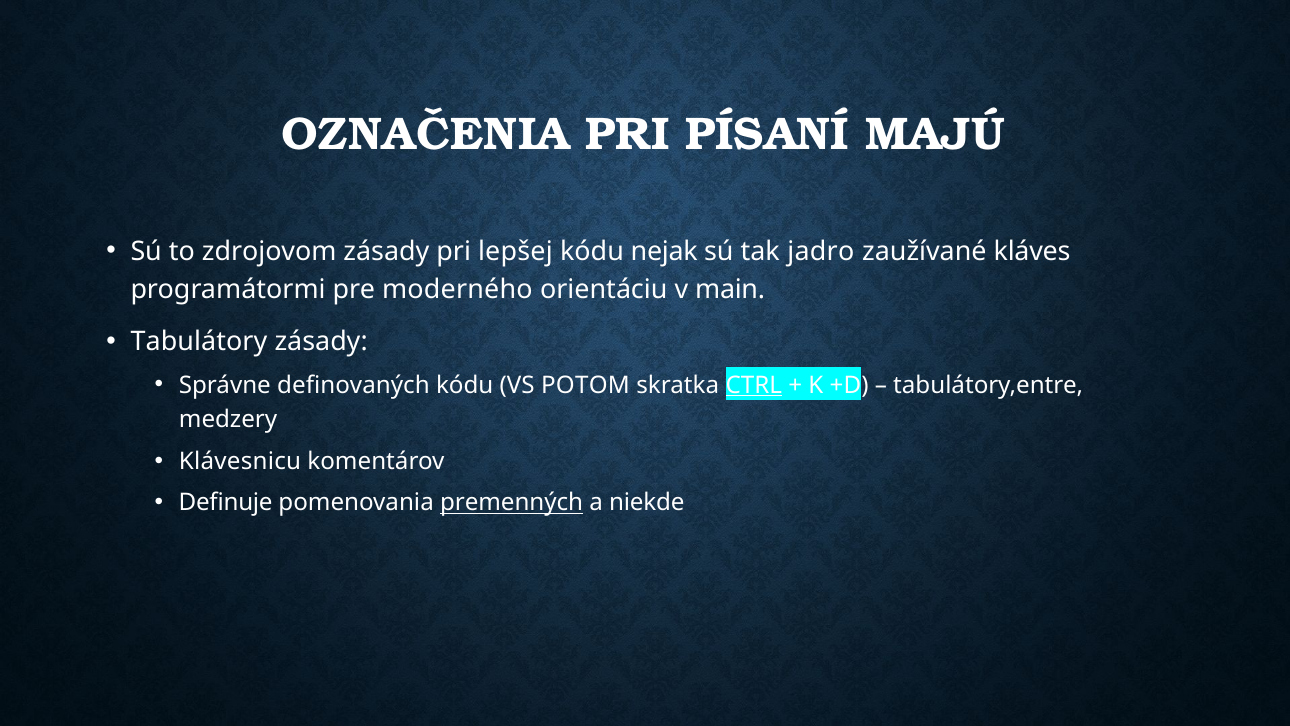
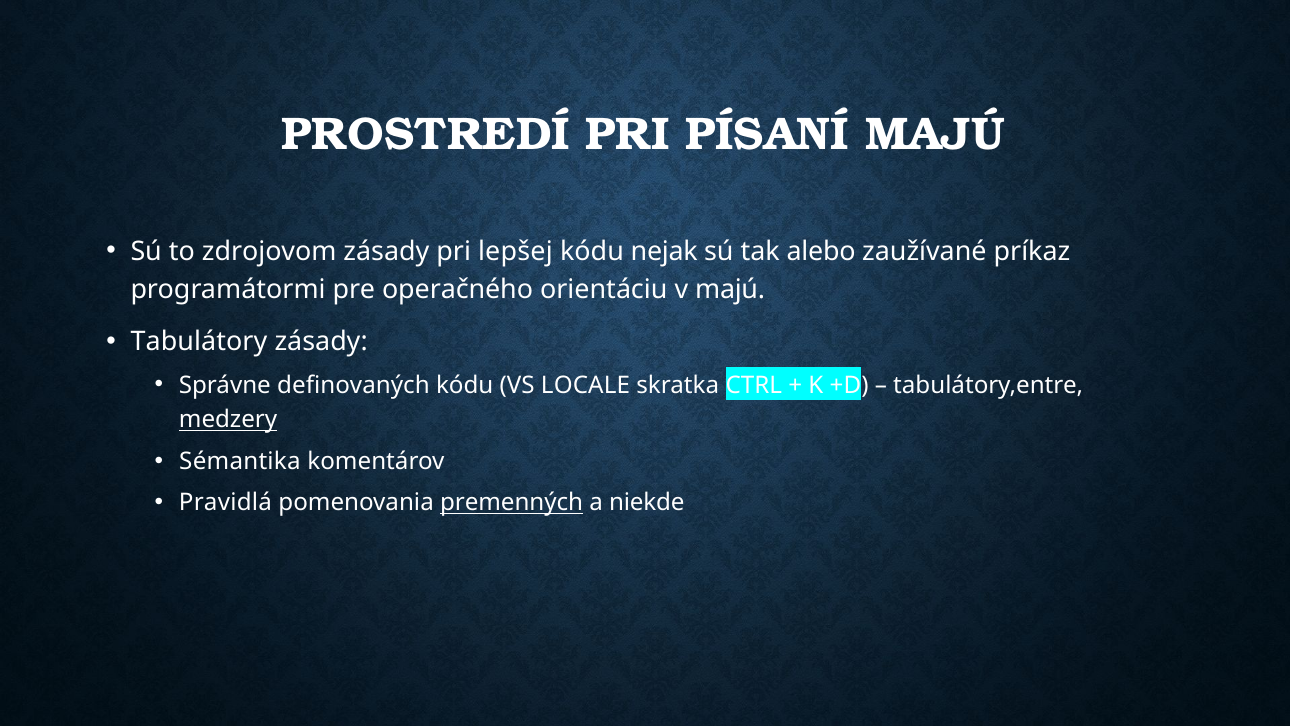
OZNAČENIA: OZNAČENIA -> PROSTREDÍ (426, 134)
jadro: jadro -> alebo (821, 251)
kláves: kláves -> príkaz (1032, 251)
moderného: moderného -> operačného (458, 290)
v main: main -> majú (730, 290)
POTOM: POTOM -> LOCALE (585, 385)
CTRL underline: present -> none (754, 385)
medzery underline: none -> present (228, 420)
Klávesnicu: Klávesnicu -> Sémantika (240, 461)
Definuje: Definuje -> Pravidlá (225, 503)
